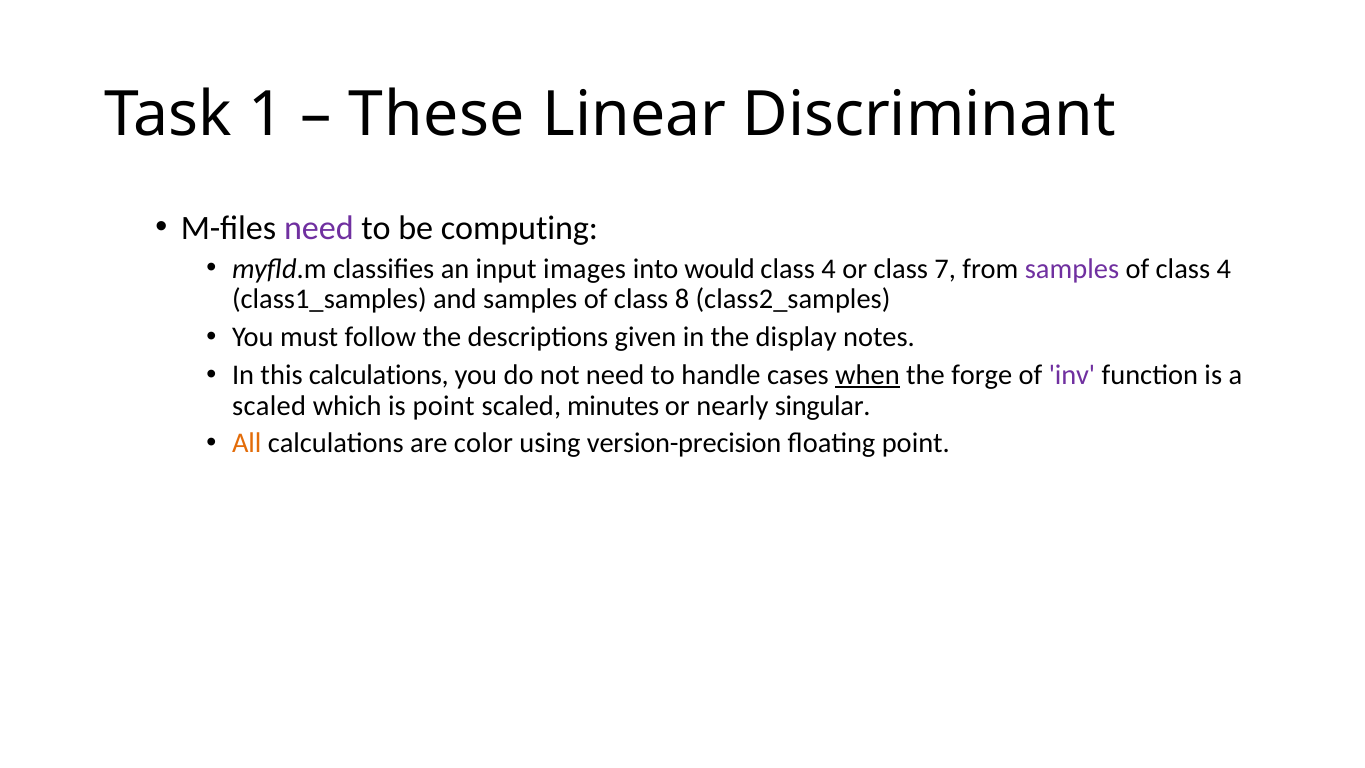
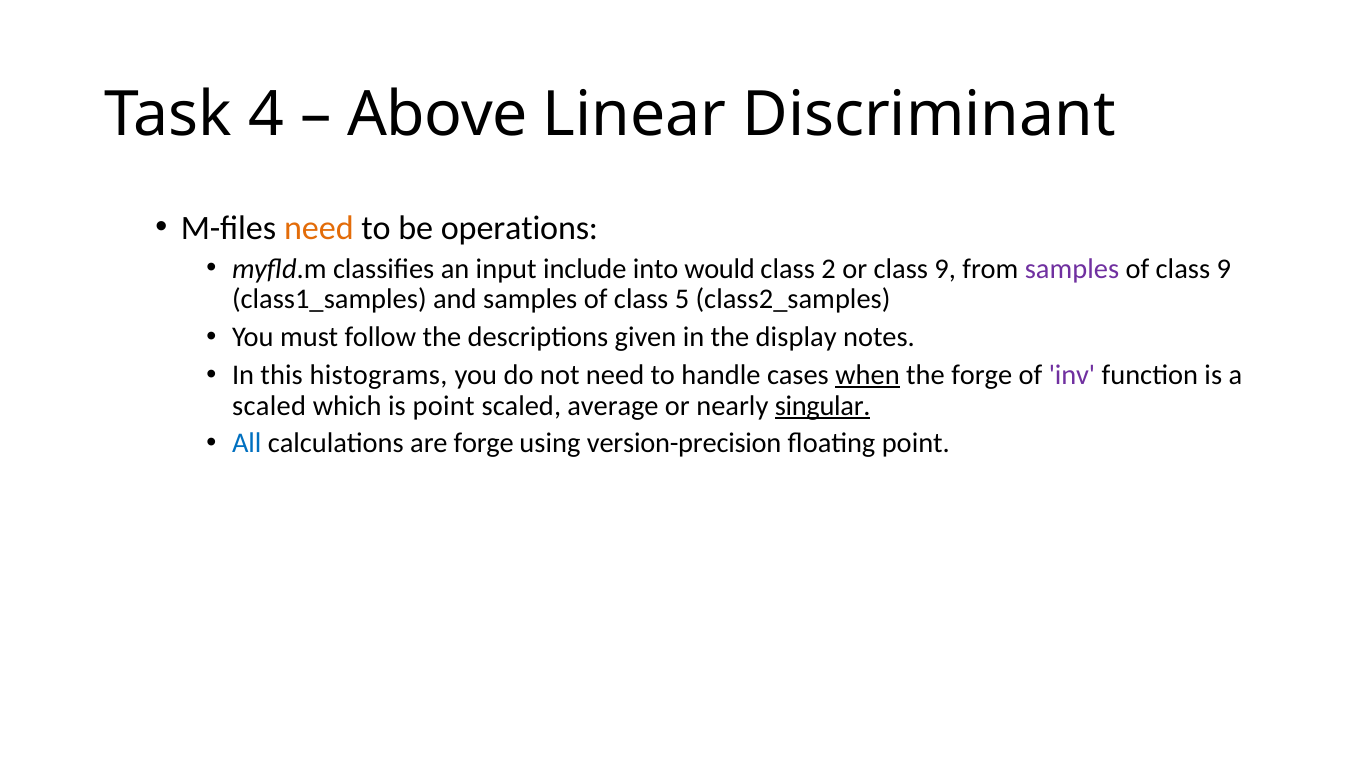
1: 1 -> 4 (266, 115)
These: These -> Above (438, 115)
need colour: purple -> orange (319, 228)
computing: computing -> operations (519, 228)
images: images -> include (585, 269)
4: 4 -> 2 (829, 269)
or class 7: 7 -> 9 (945, 269)
of class 4: 4 -> 9 (1224, 269)
8: 8 -> 5 (682, 299)
this calculations: calculations -> histograms (378, 375)
minutes: minutes -> average (613, 406)
singular underline: none -> present (823, 406)
All colour: orange -> blue (247, 443)
are color: color -> forge (484, 443)
